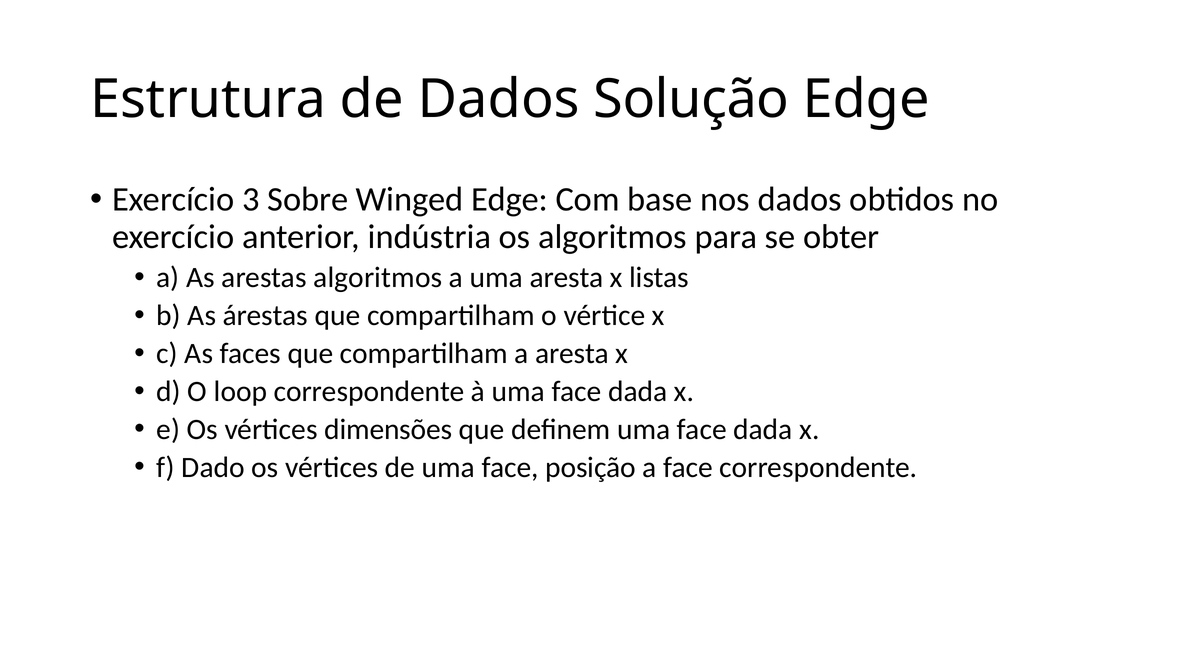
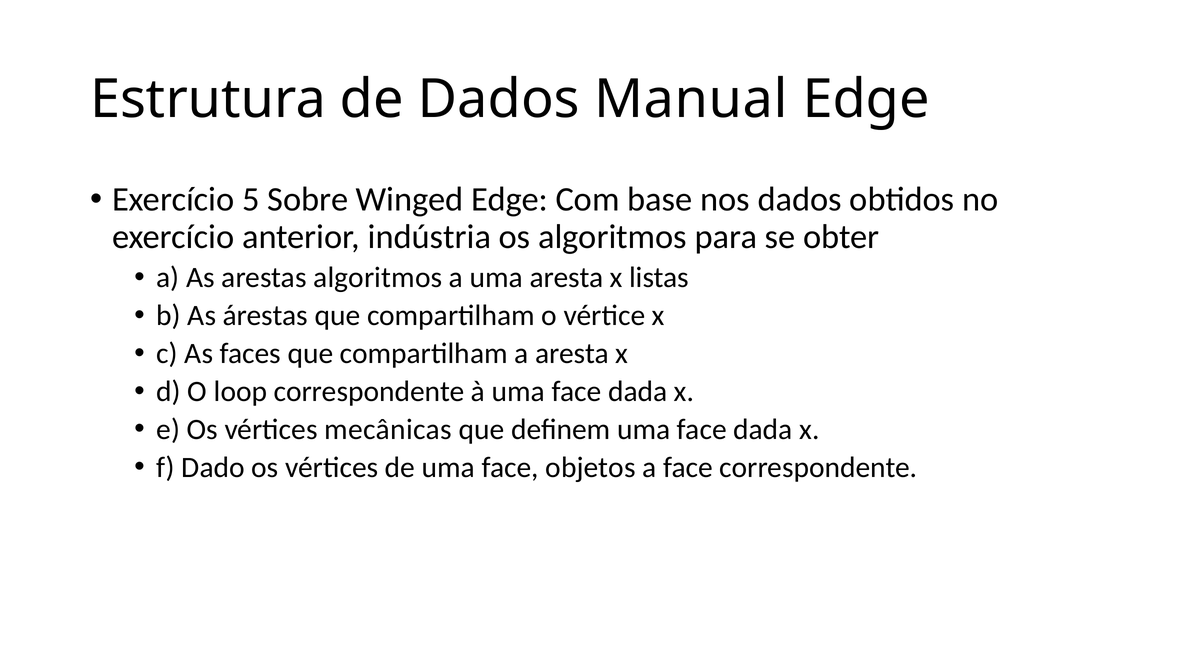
Solução: Solução -> Manual (691, 99)
3: 3 -> 5 (251, 200)
dimensões: dimensões -> mecânicas (388, 430)
posição: posição -> objetos (591, 468)
